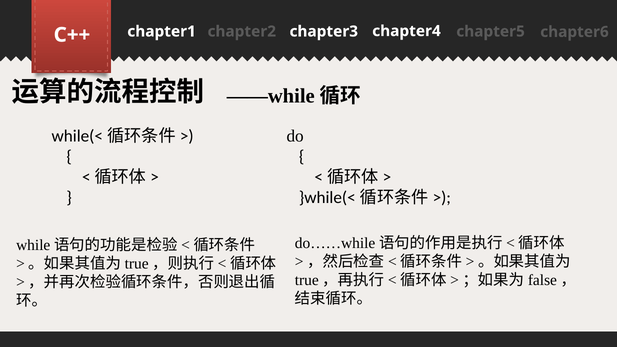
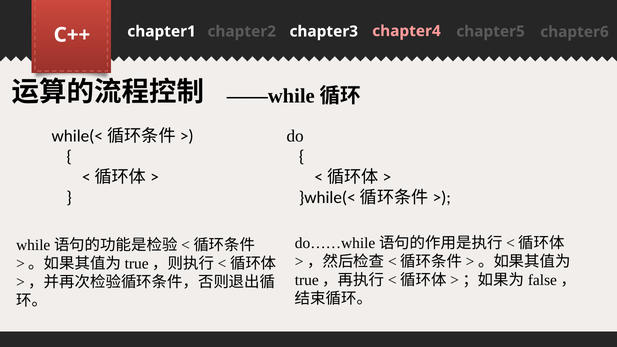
chapter4 colour: white -> pink (406, 31)
